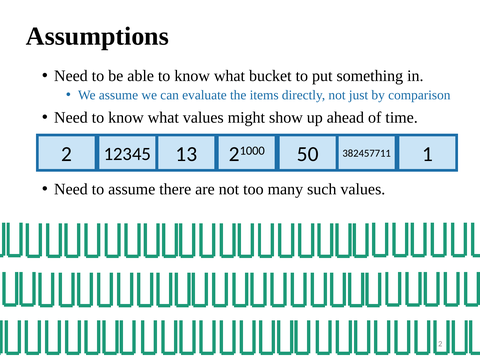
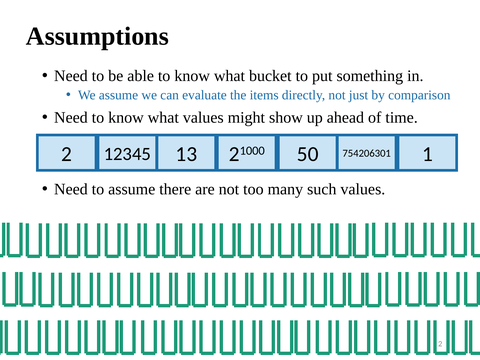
382457711: 382457711 -> 754206301 (367, 153)
